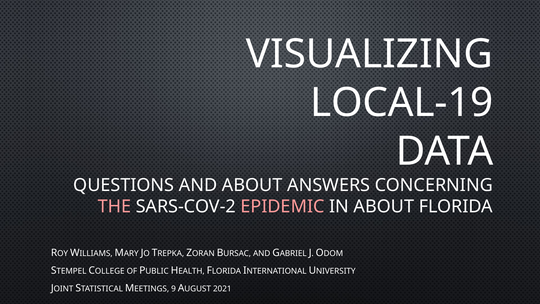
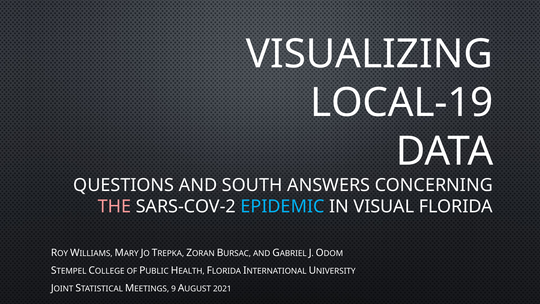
AND ABOUT: ABOUT -> SOUTH (252, 185)
EPIDEMIC colour: pink -> light blue (282, 207)
IN ABOUT: ABOUT -> VISUAL (384, 207)
